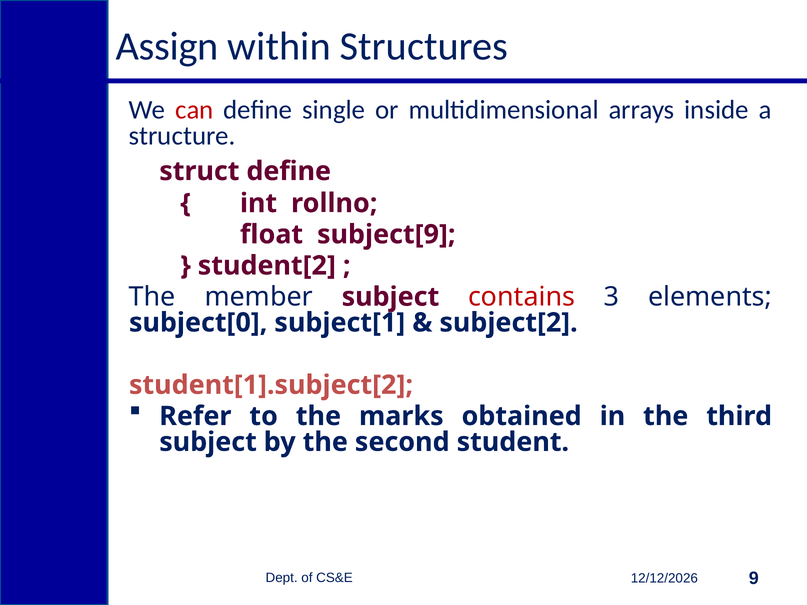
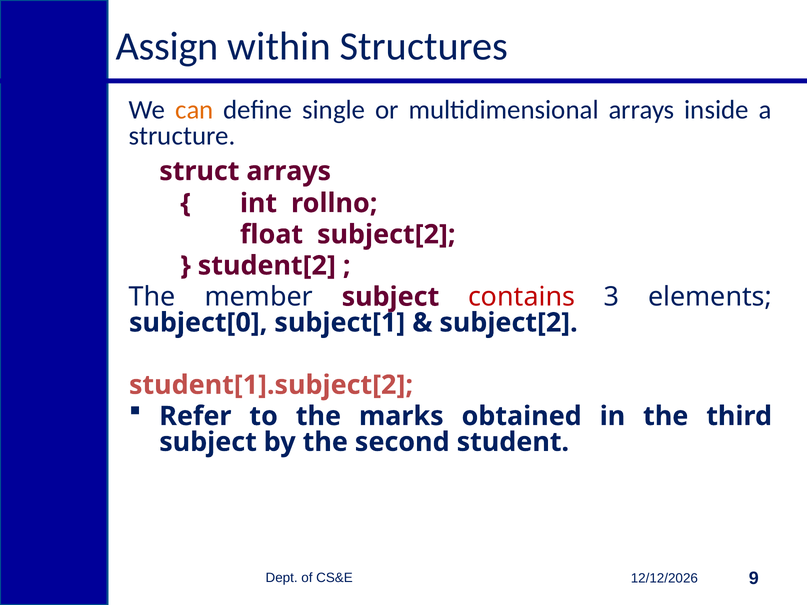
can colour: red -> orange (194, 110)
struct define: define -> arrays (289, 171)
float subject[9: subject[9 -> subject[2 (386, 235)
